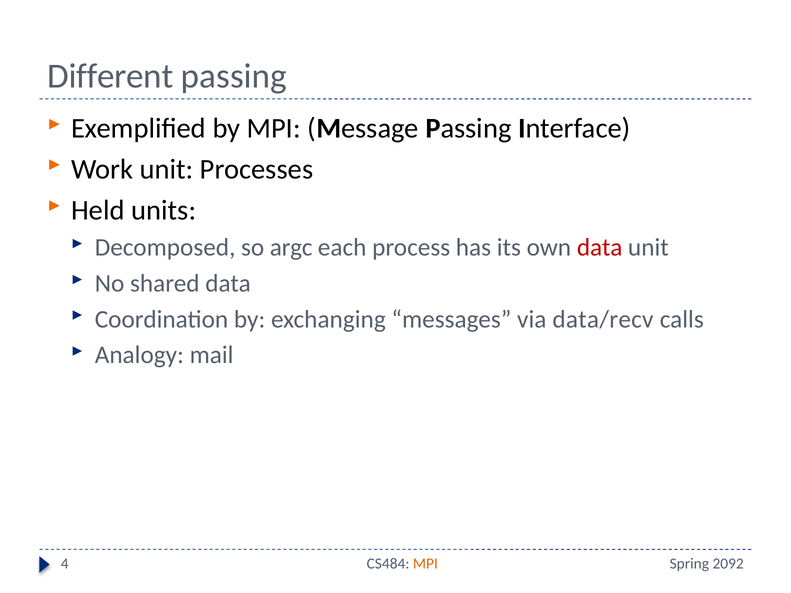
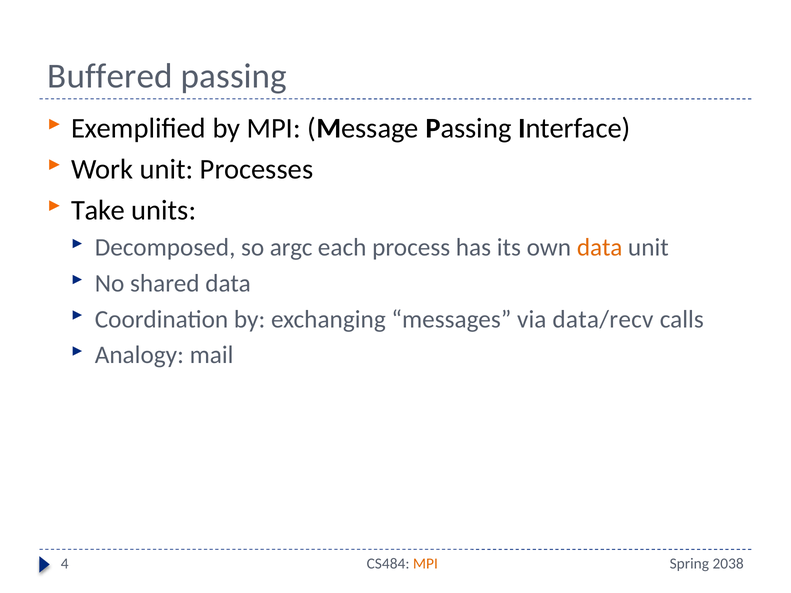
Different: Different -> Buffered (110, 76)
Held: Held -> Take (98, 210)
data colour: red -> orange (600, 248)
2092: 2092 -> 2038 (728, 564)
